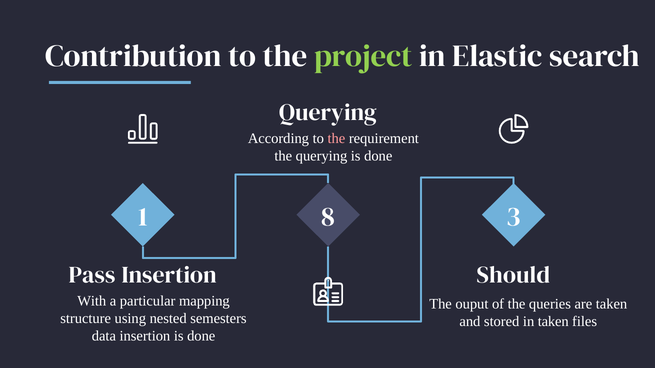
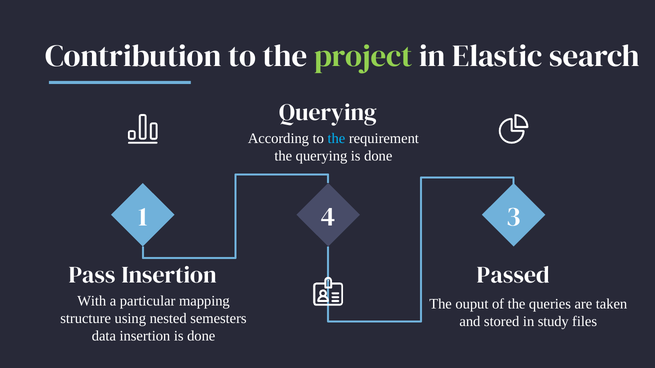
the colour: pink -> light blue (336, 139)
8: 8 -> 4 (328, 217)
Should: Should -> Passed (513, 275)
in taken: taken -> study (553, 322)
